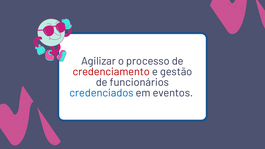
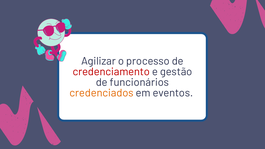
credenciados colour: blue -> orange (102, 93)
